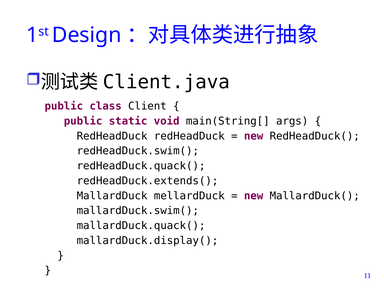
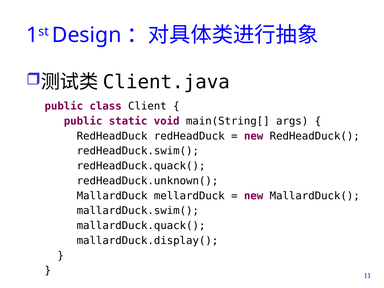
redHeadDuck.extends(: redHeadDuck.extends( -> redHeadDuck.unknown( (147, 181)
